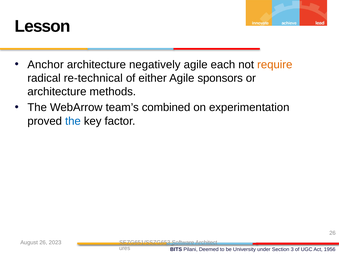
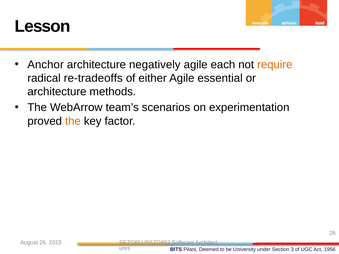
re-technical: re-technical -> re-tradeoffs (93, 78)
sponsors: sponsors -> essential (220, 78)
combined: combined -> scenarios (166, 108)
the colour: blue -> orange (73, 121)
